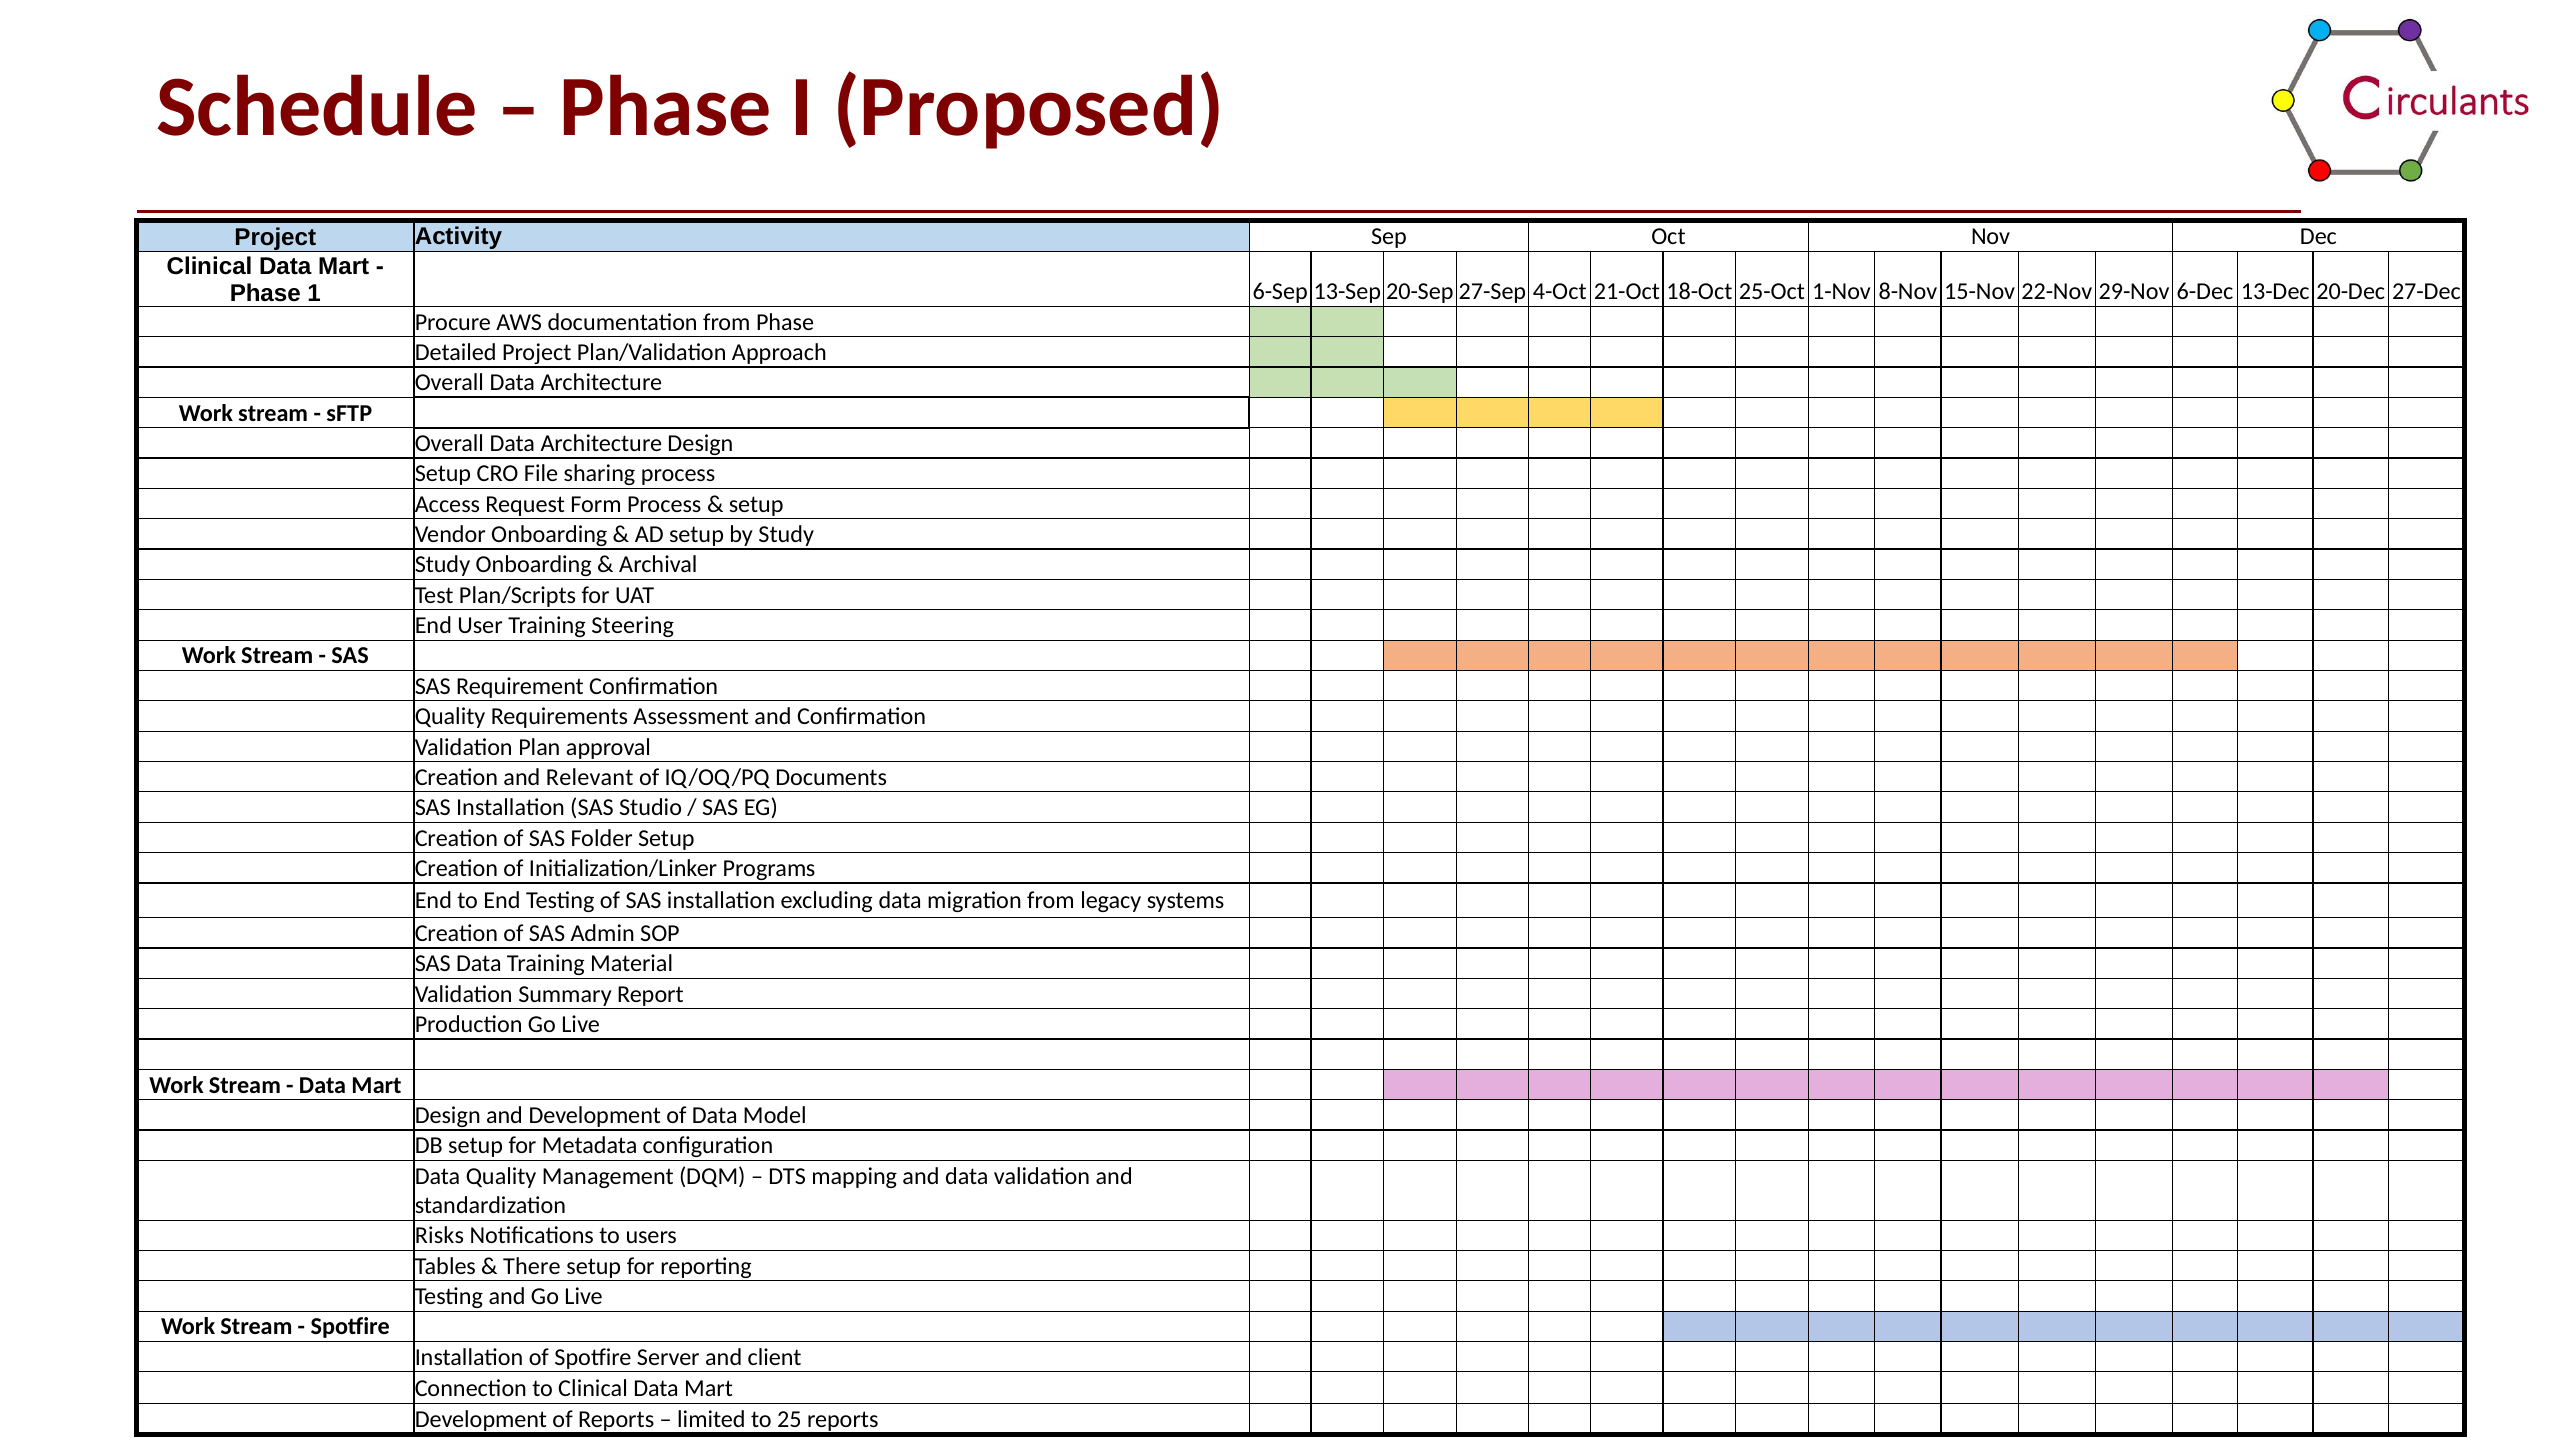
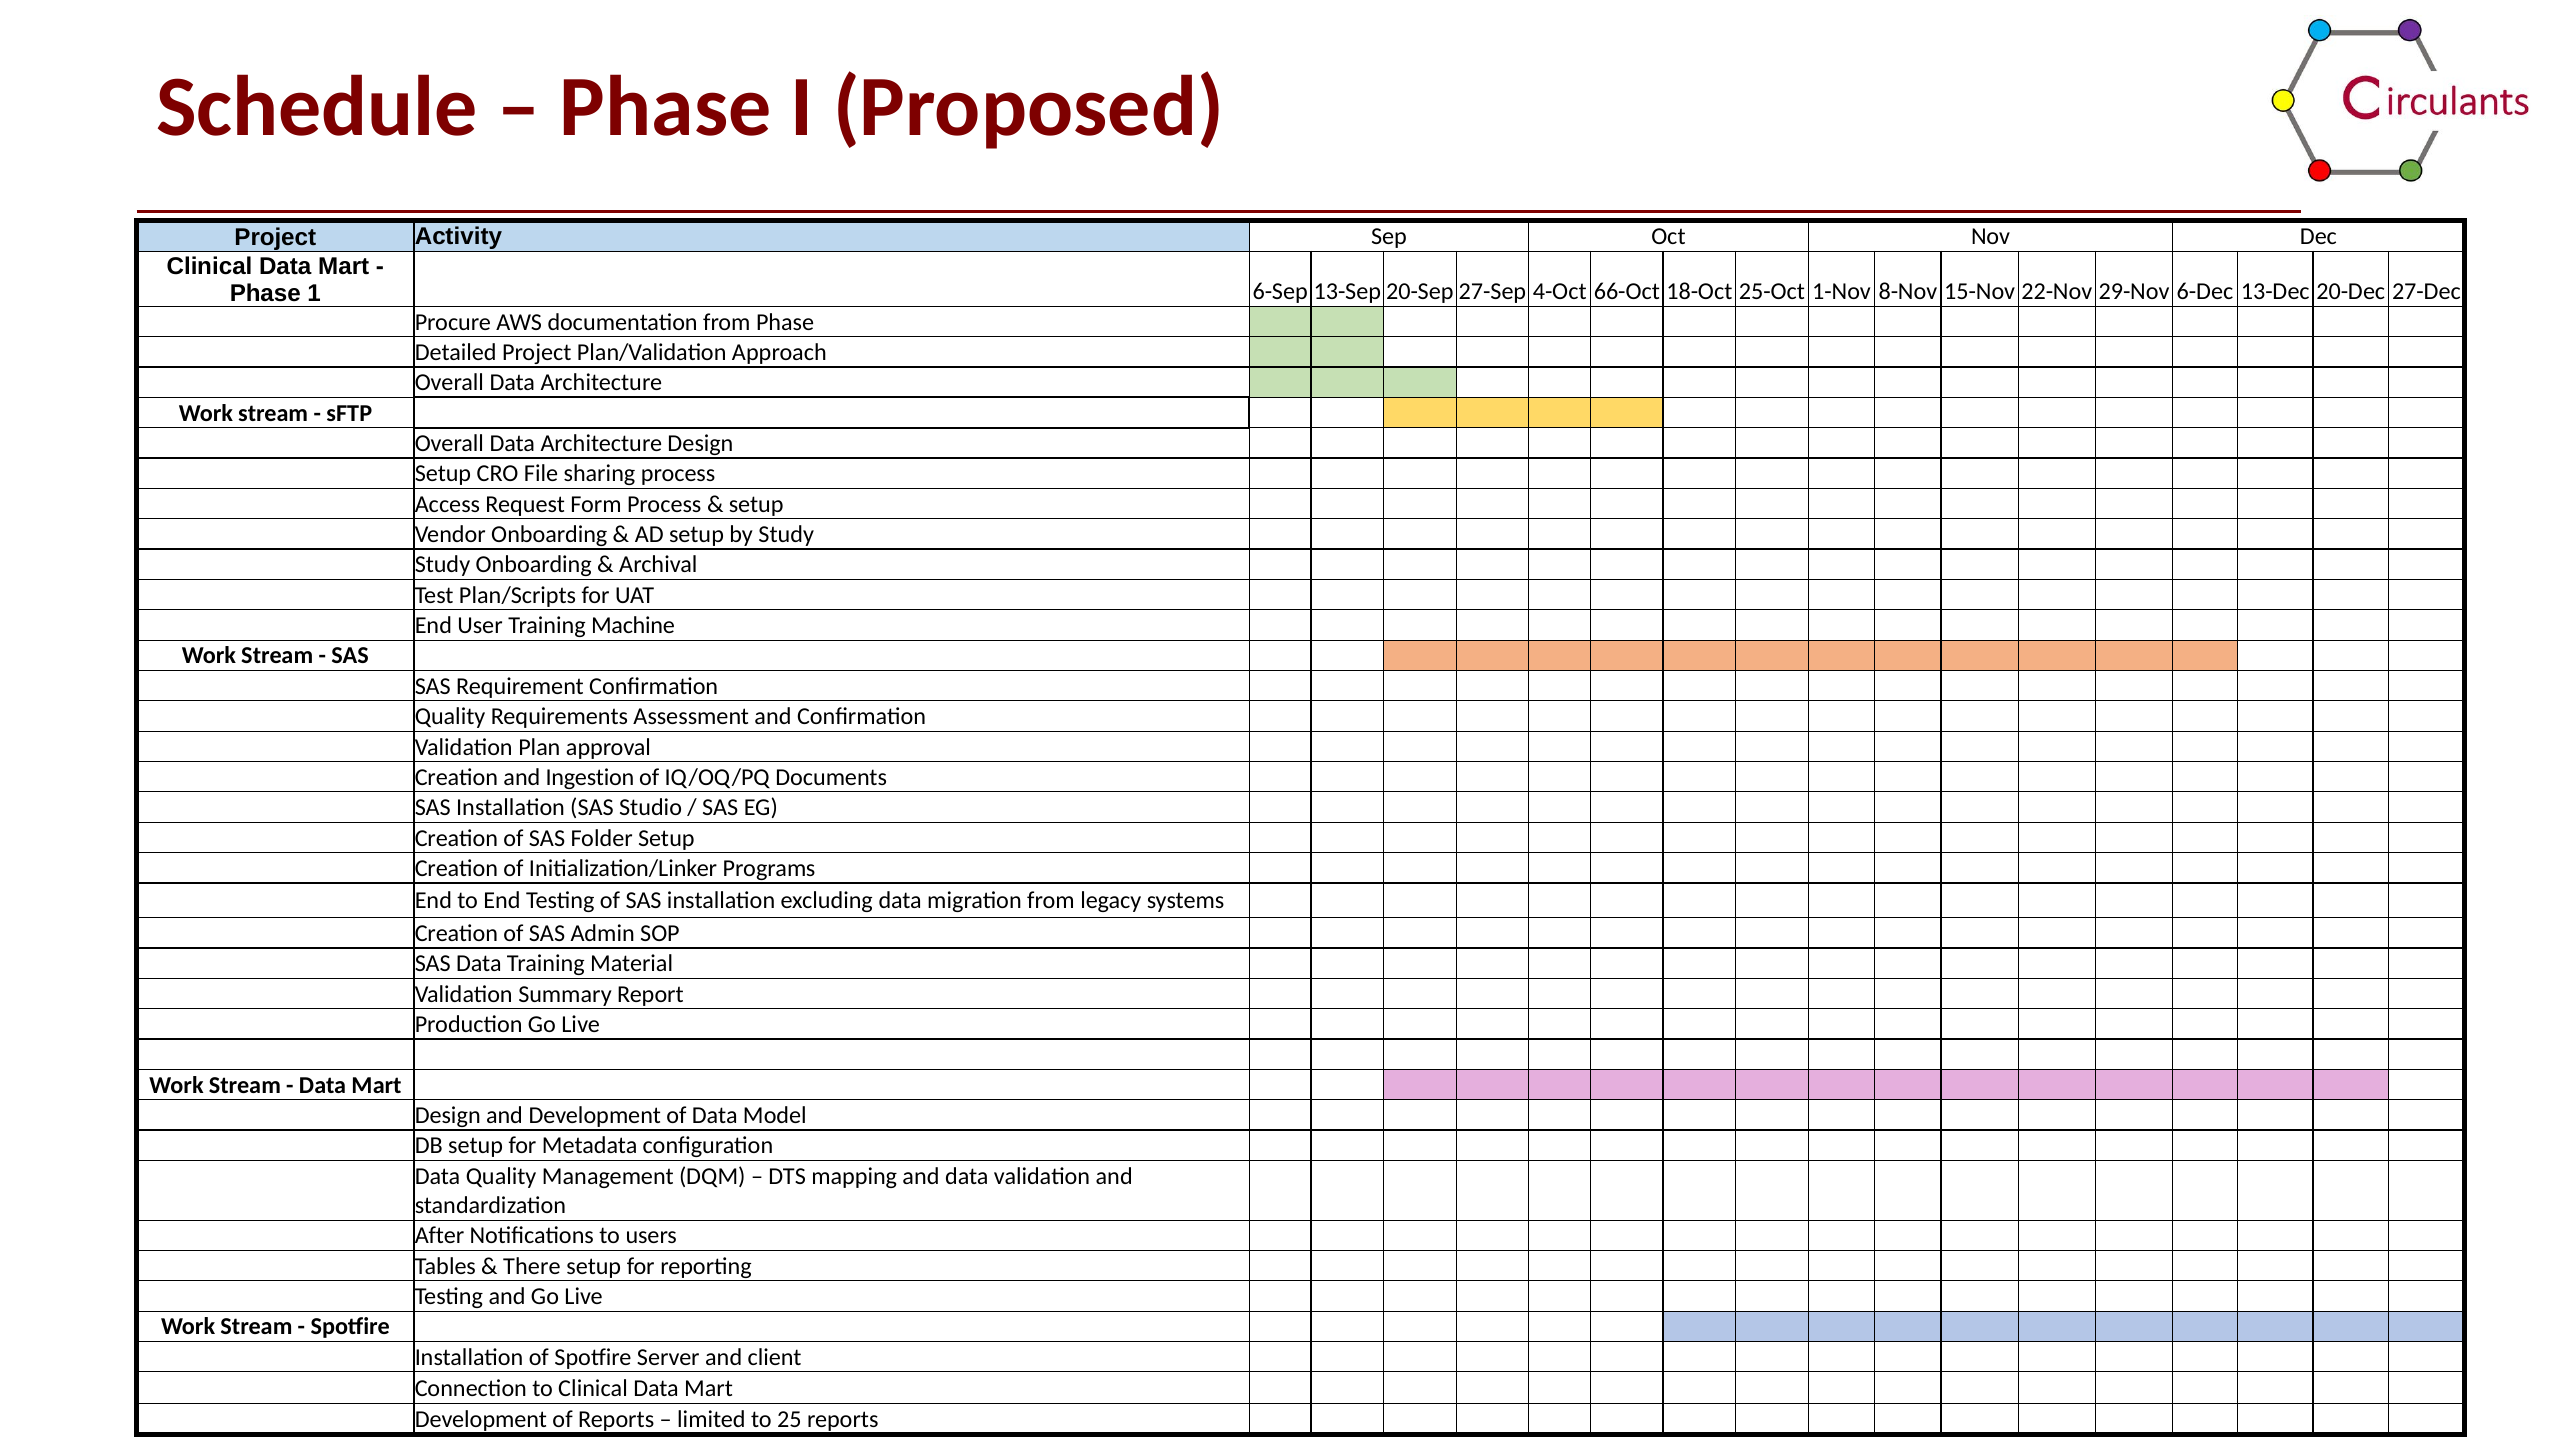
21-Oct: 21-Oct -> 66-Oct (1627, 292)
Steering: Steering -> Machine (633, 626)
Relevant: Relevant -> Ingestion (590, 777)
Risks: Risks -> After (440, 1236)
